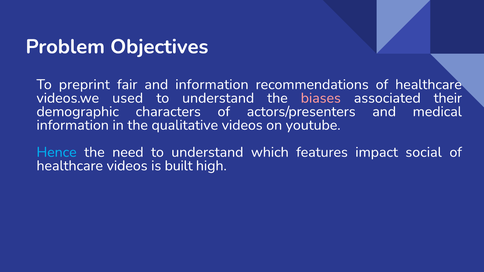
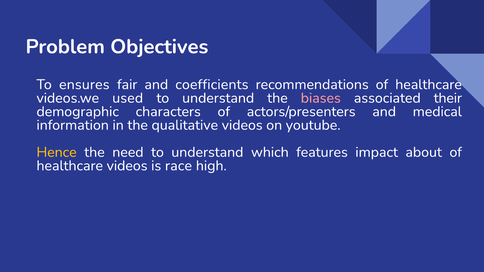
preprint: preprint -> ensures (84, 85)
and information: information -> coefficients (212, 85)
Hence colour: light blue -> yellow (57, 152)
social: social -> about (424, 152)
built: built -> race (179, 166)
